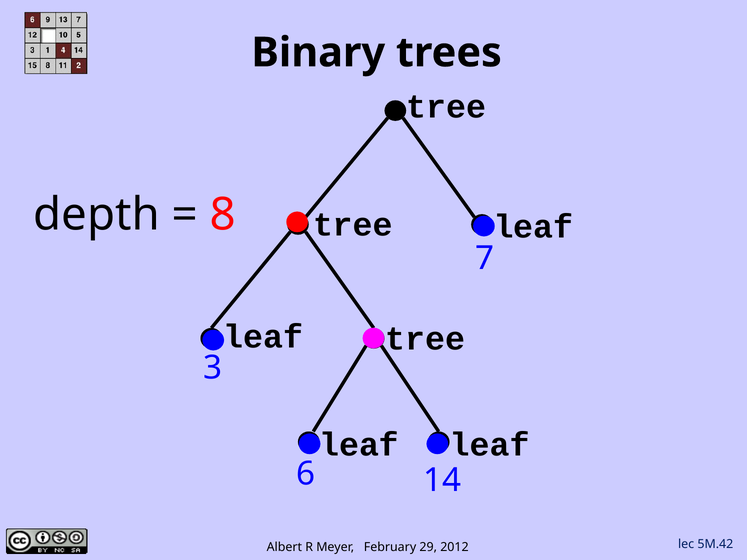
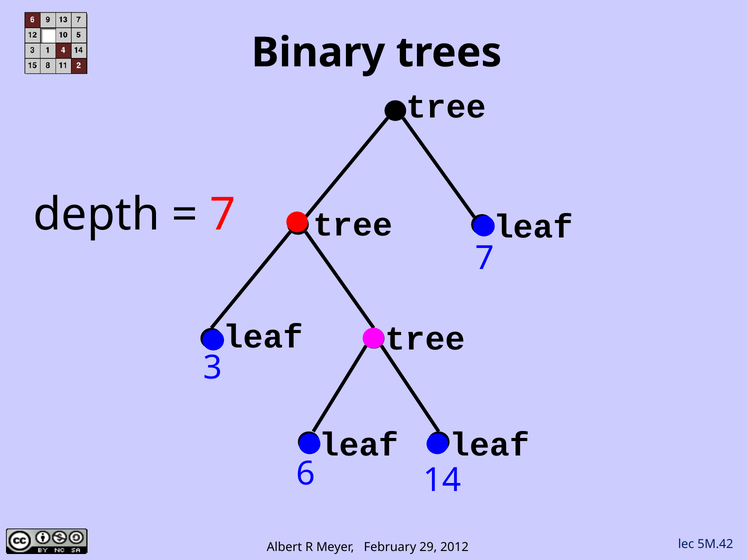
8: 8 -> 7 (223, 215)
